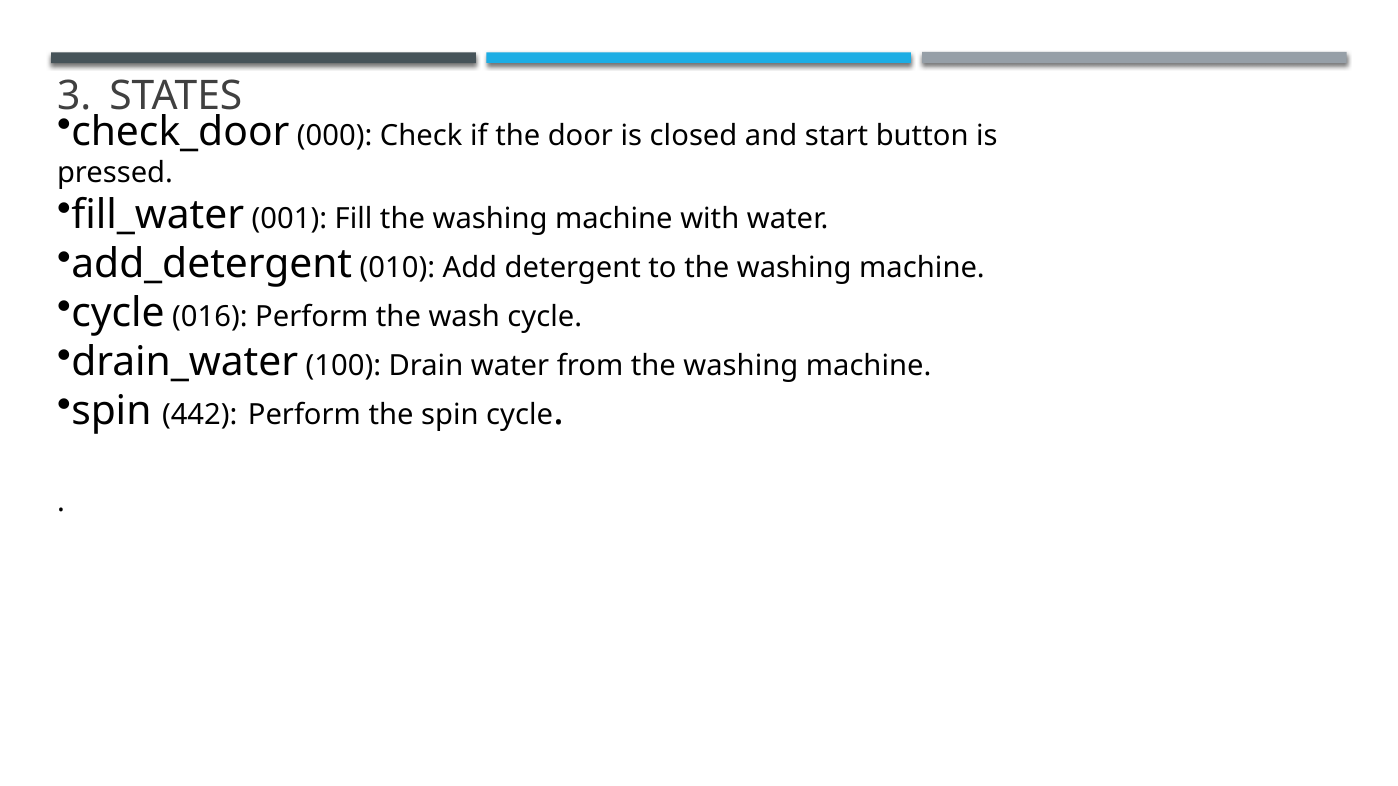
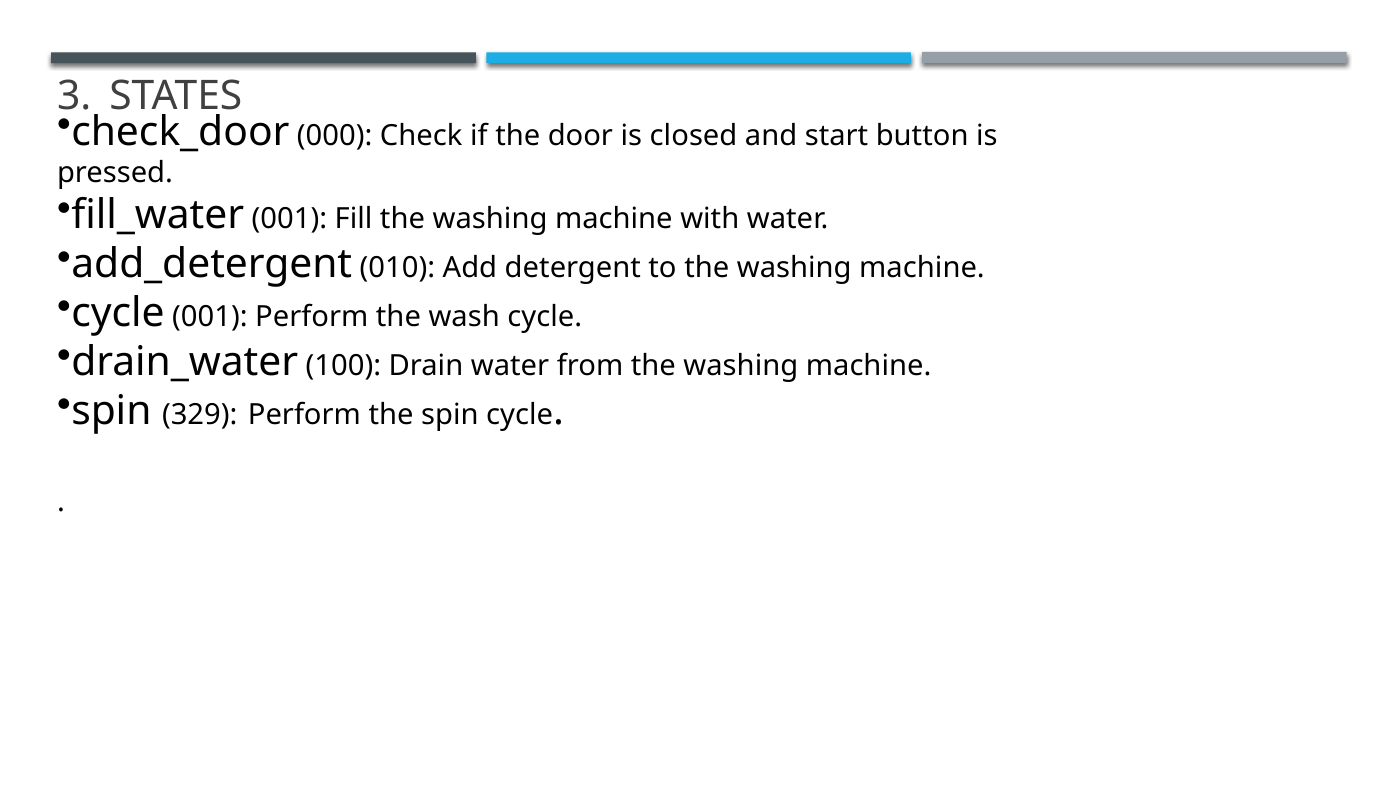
cycle 016: 016 -> 001 (210, 317)
442: 442 -> 329 (200, 415)
